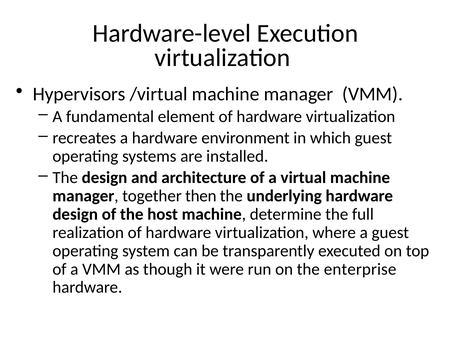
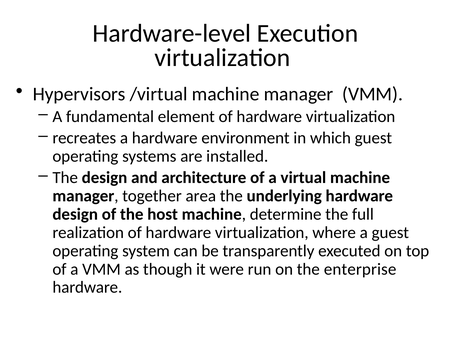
then: then -> area (201, 196)
